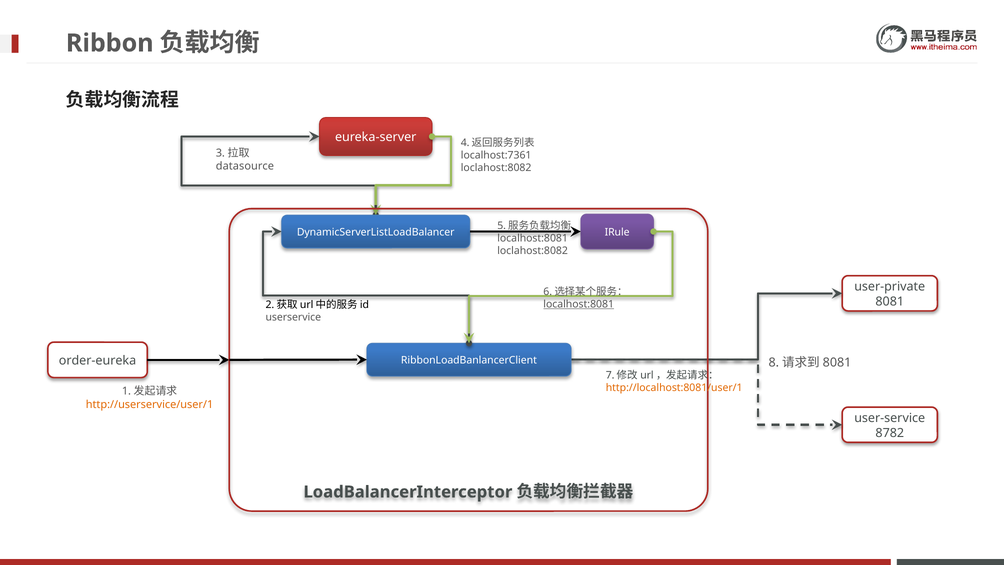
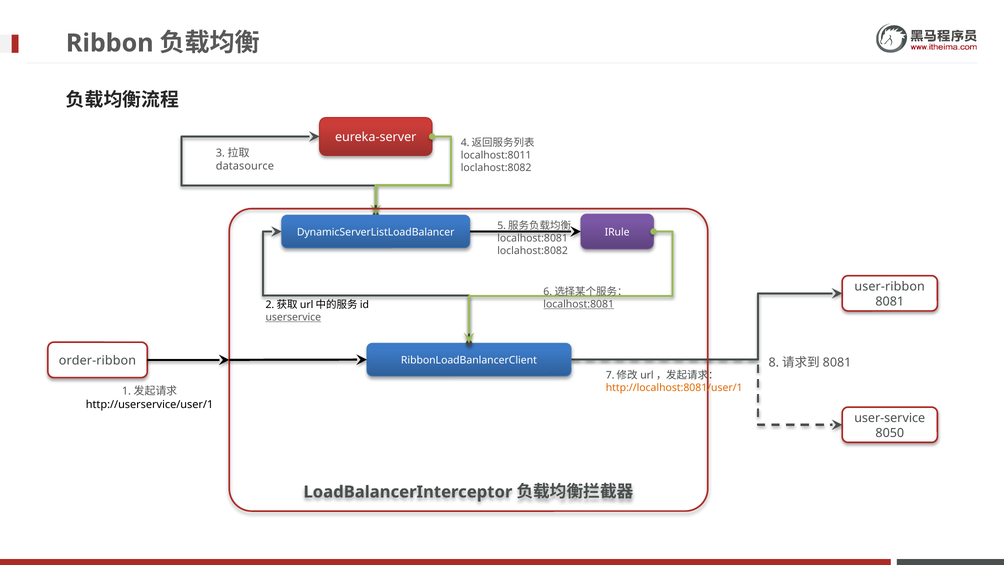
localhost:7361: localhost:7361 -> localhost:8011 (496, 155)
user-private: user-private -> user-ribbon (890, 287)
userservice underline: none -> present (293, 317)
order-eureka: order-eureka -> order-ribbon (97, 361)
http://userservice/user/1 colour: orange -> black (150, 404)
8782: 8782 -> 8050 (890, 433)
